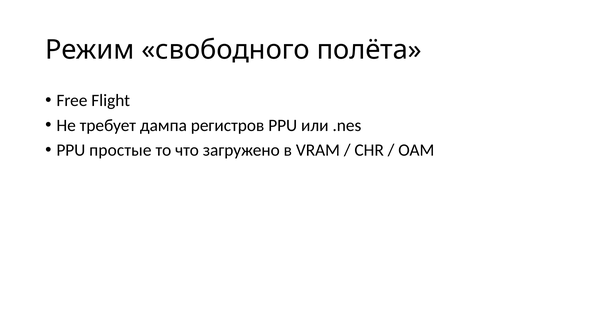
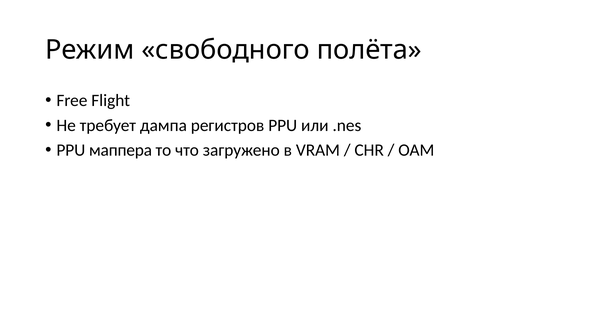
простые: простые -> маппера (121, 150)
